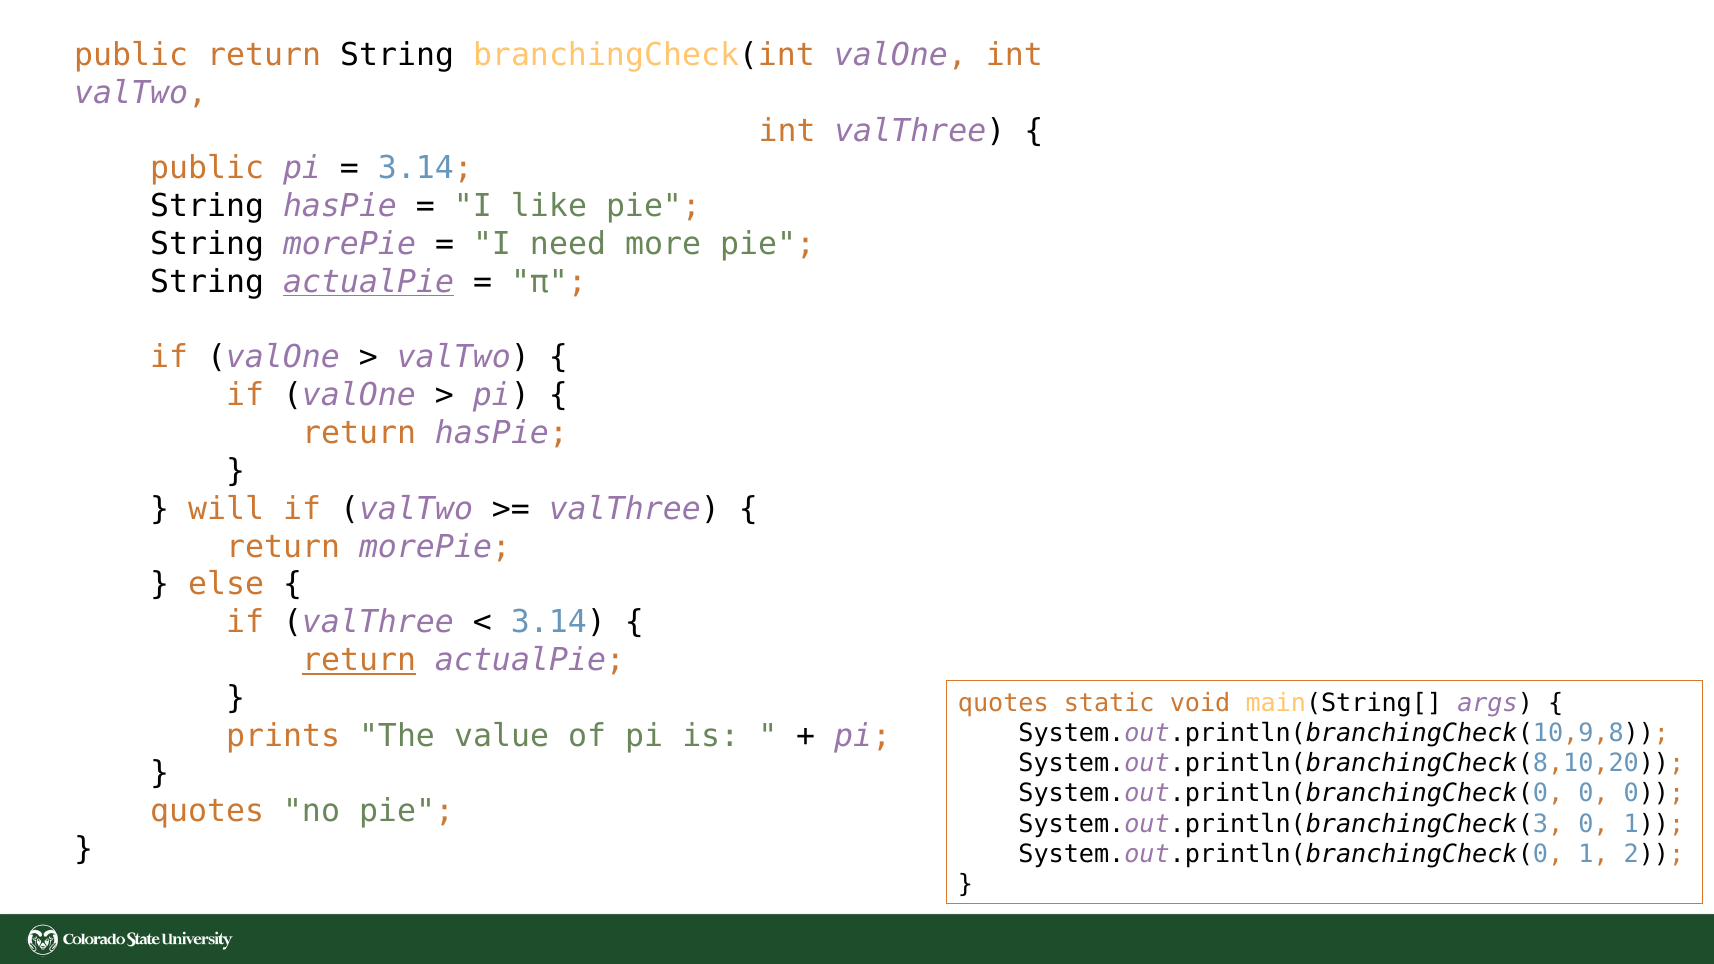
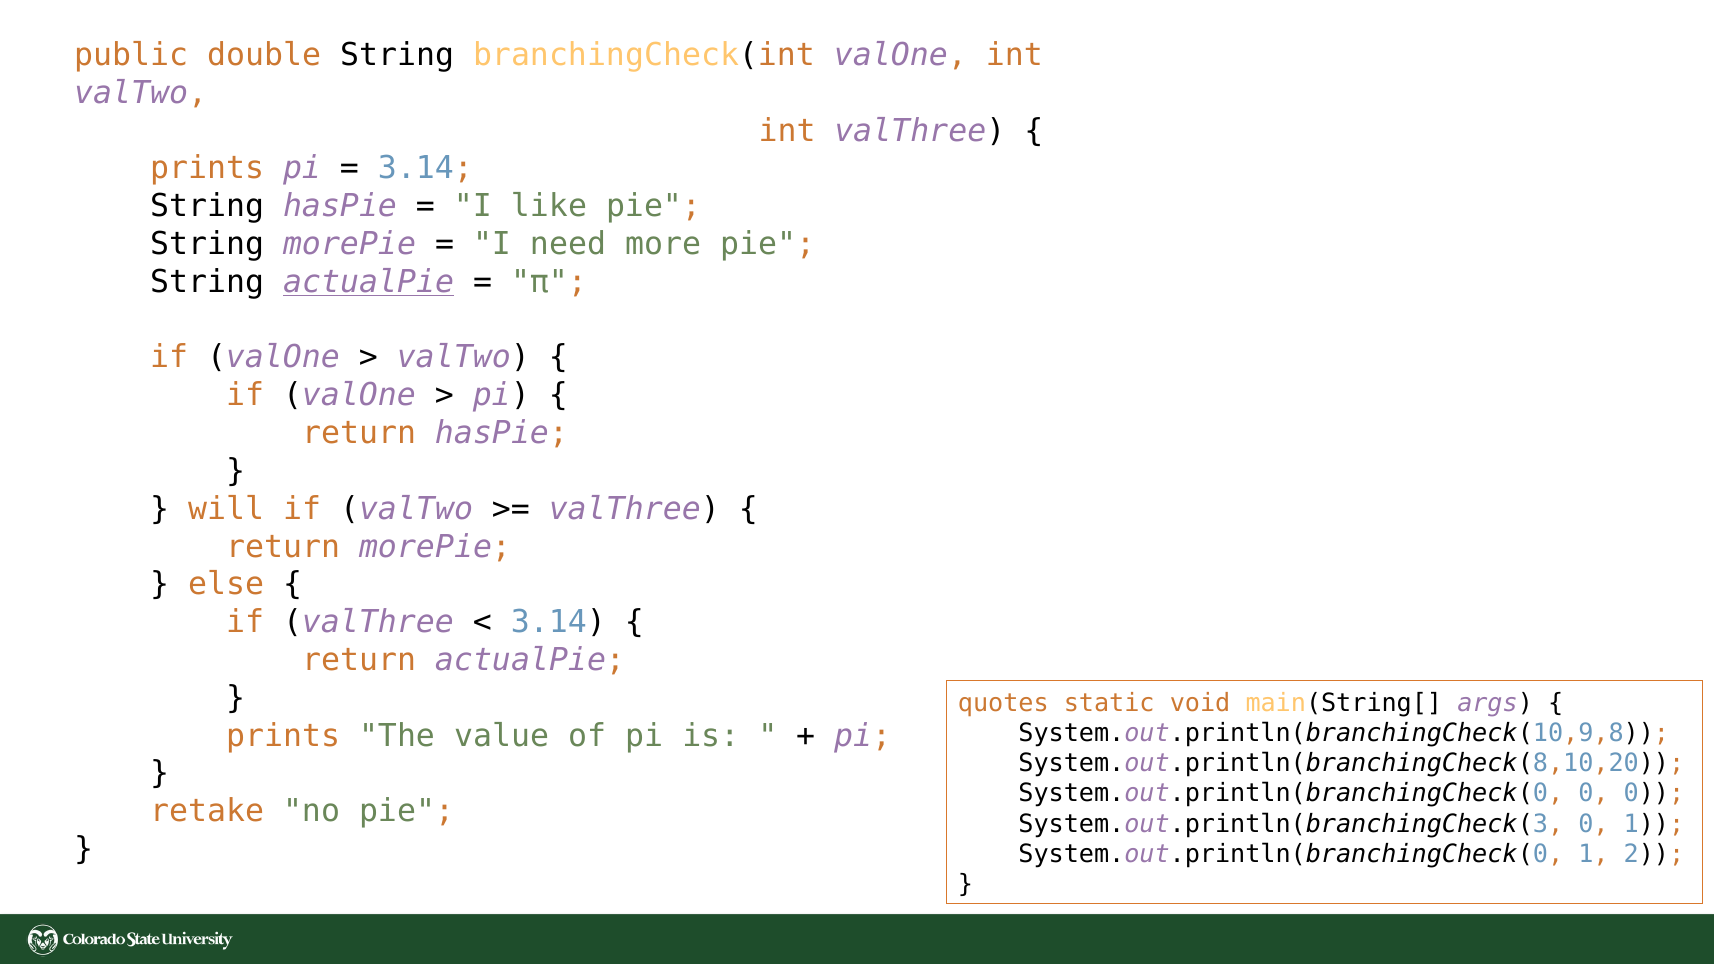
public return: return -> double (264, 55)
public: public -> prints (207, 168)
return underline: present -> none (359, 660)
quotes: quotes -> retake (207, 811)
